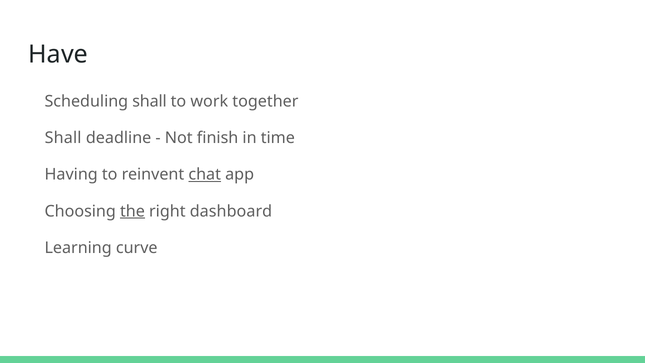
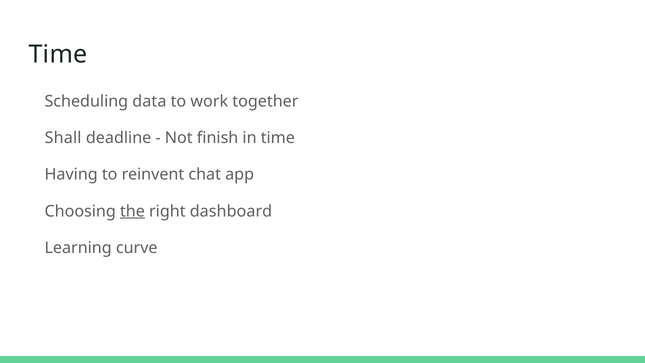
Have: Have -> Time (58, 55)
Scheduling shall: shall -> data (149, 101)
chat underline: present -> none (205, 175)
